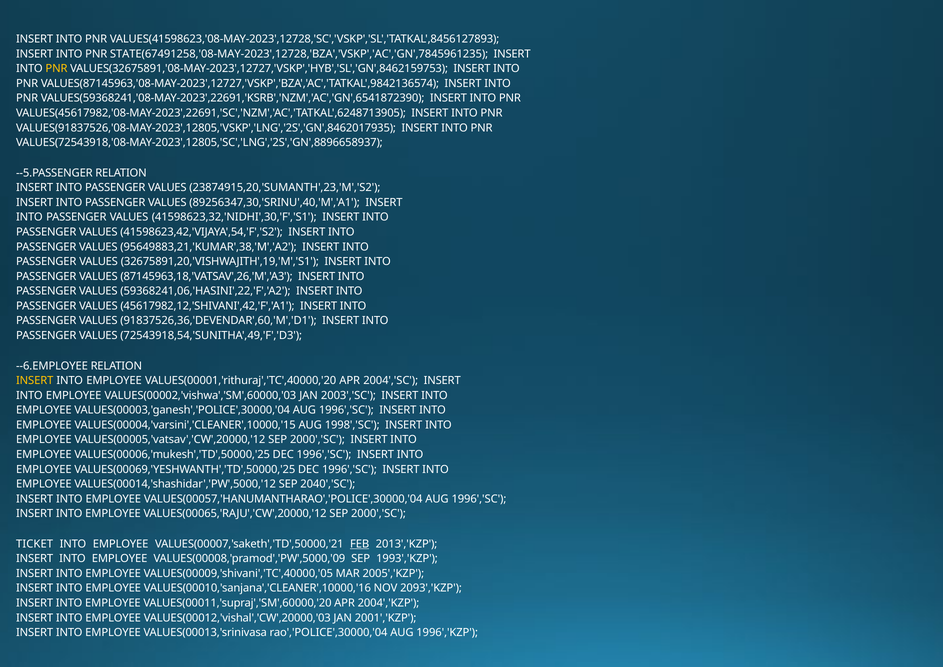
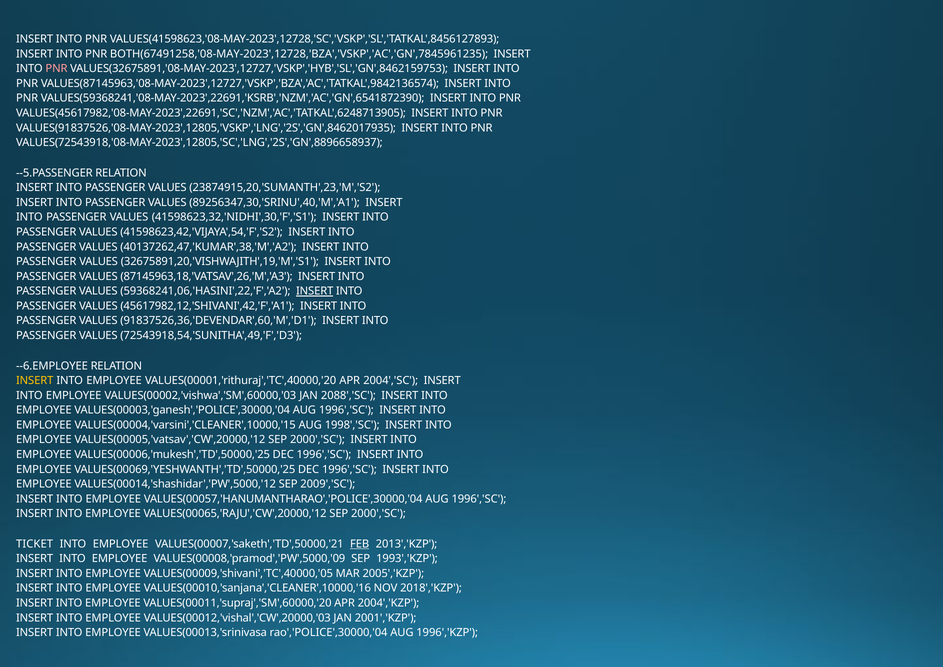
STATE(67491258,'08-MAY-2023',12728,'BZA','VSKP','AC','GN',7845961235: STATE(67491258,'08-MAY-2023',12728,'BZA','VSKP','AC','GN',7845961235 -> BOTH(67491258,'08-MAY-2023',12728,'BZA','VSKP','AC','GN',7845961235 (299, 54)
PNR colour: yellow -> pink (56, 69)
95649883,21,'KUMAR',38,'M','A2: 95649883,21,'KUMAR',38,'M','A2 -> 40137262,47,'KUMAR',38,'M','A2 (209, 247)
INSERT underline: none -> present (315, 291)
2003','SC: 2003','SC -> 2088','SC (348, 396)
2040','SC: 2040','SC -> 2009','SC (328, 485)
2093','KZP: 2093','KZP -> 2018','KZP (431, 589)
